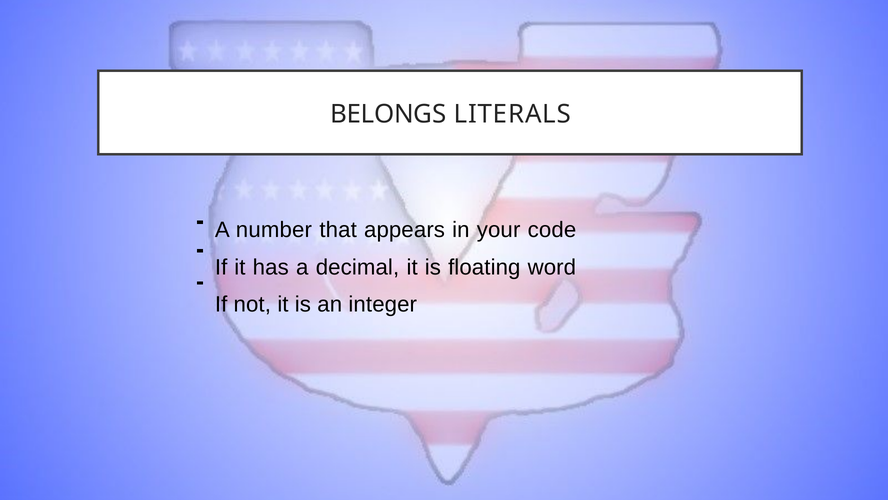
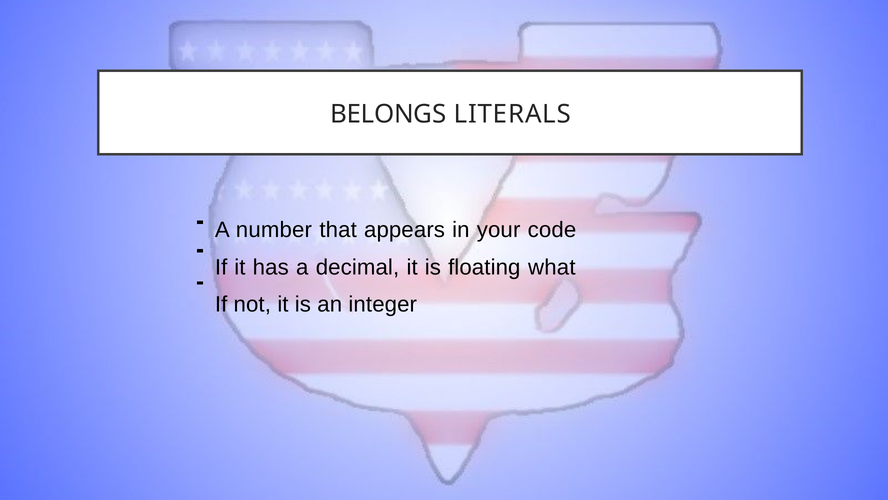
word: word -> what (552, 267)
